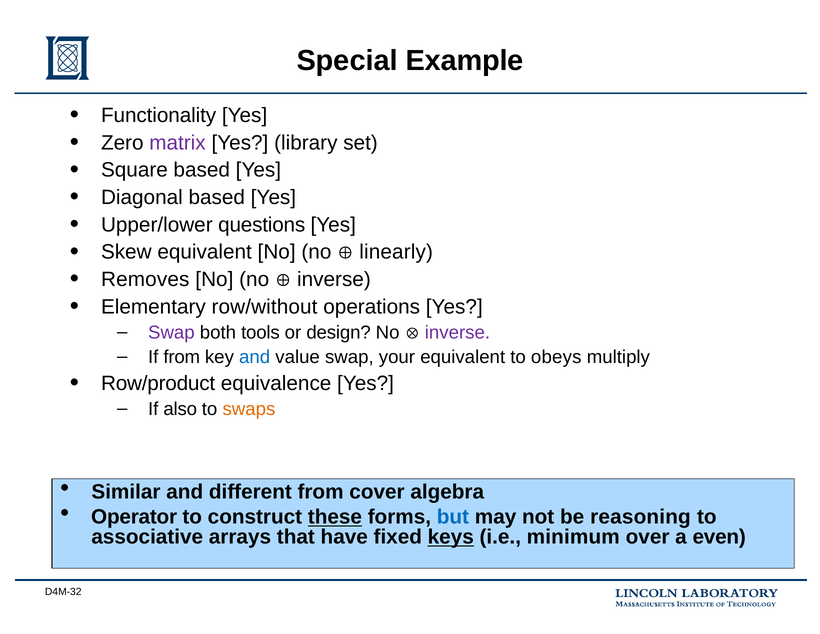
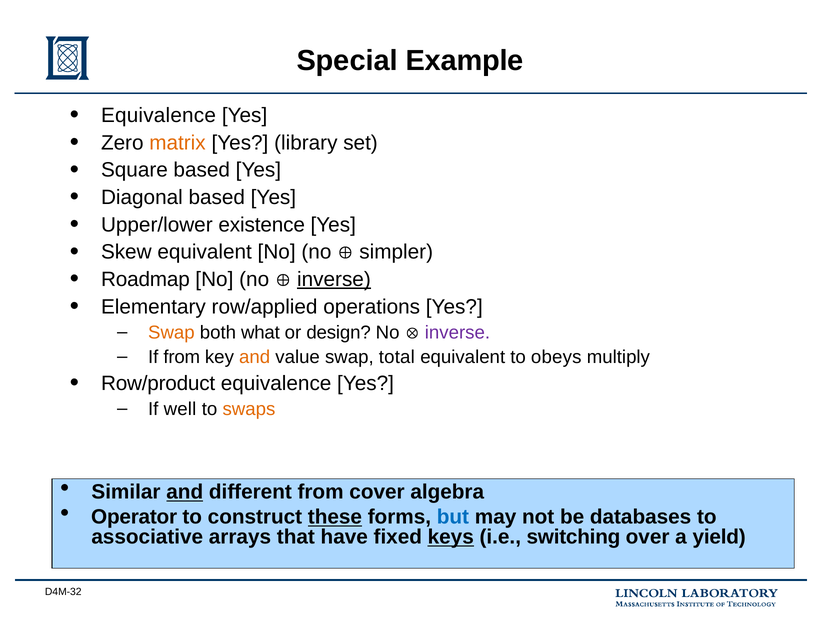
Functionality: Functionality -> Equivalence (158, 115)
matrix colour: purple -> orange (177, 143)
questions: questions -> existence (262, 225)
linearly: linearly -> simpler (396, 252)
Removes: Removes -> Roadmap (145, 279)
inverse underline: none -> present (334, 279)
row/without: row/without -> row/applied (265, 307)
Swap colour: purple -> orange (171, 332)
tools: tools -> what (260, 332)
and colour: blue -> orange (255, 357)
your: your -> total (397, 357)
also: also -> well (180, 409)
and underline: none -> present (185, 492)
reasoning: reasoning -> databases (641, 517)
minimum: minimum -> switching (573, 537)
even: even -> yield (719, 537)
